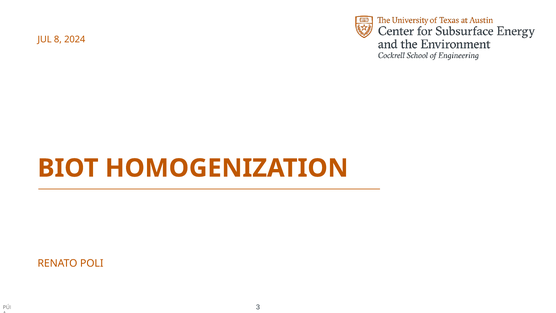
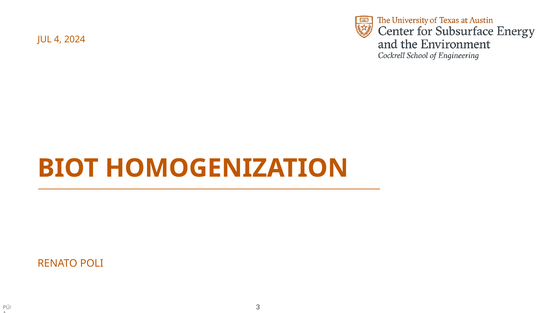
8: 8 -> 4 (58, 39)
